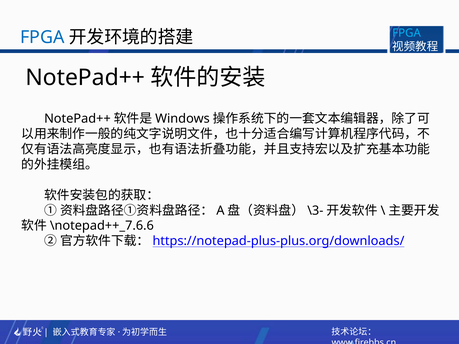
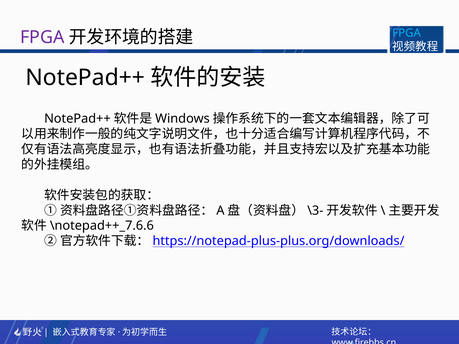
FPGA colour: blue -> purple (42, 37)
